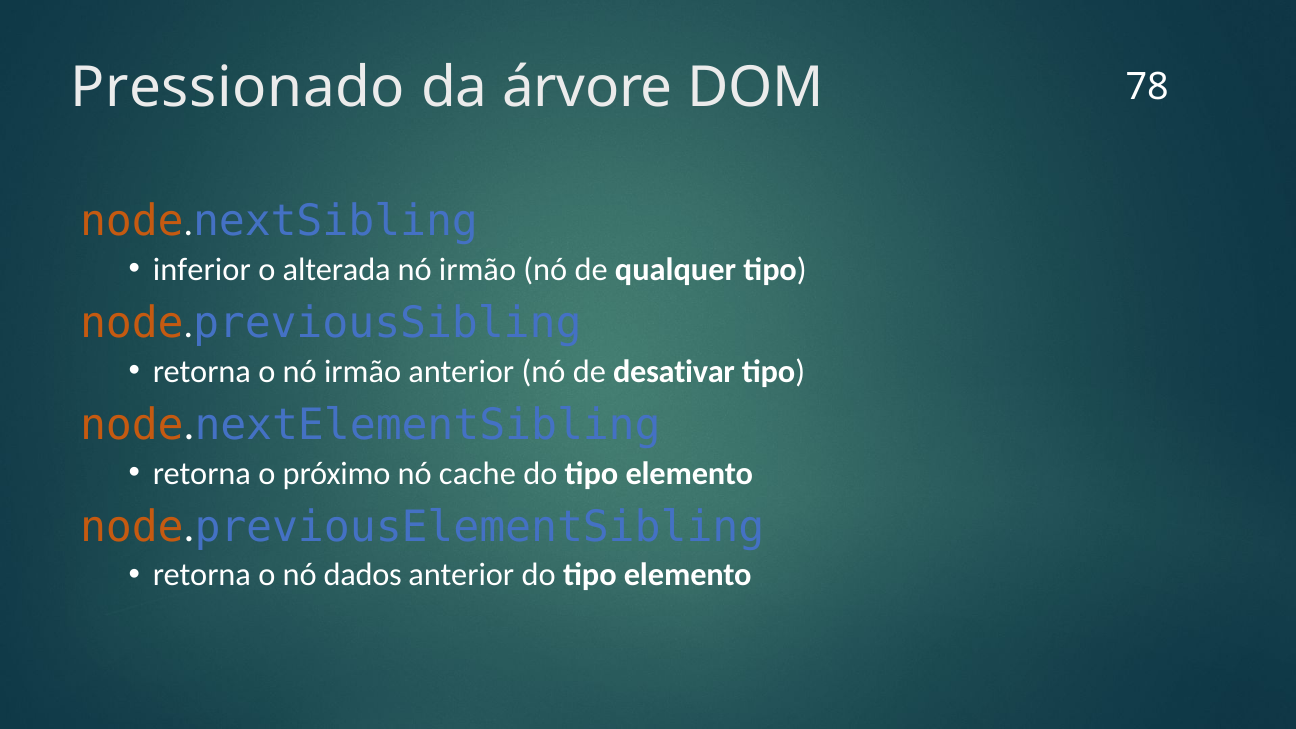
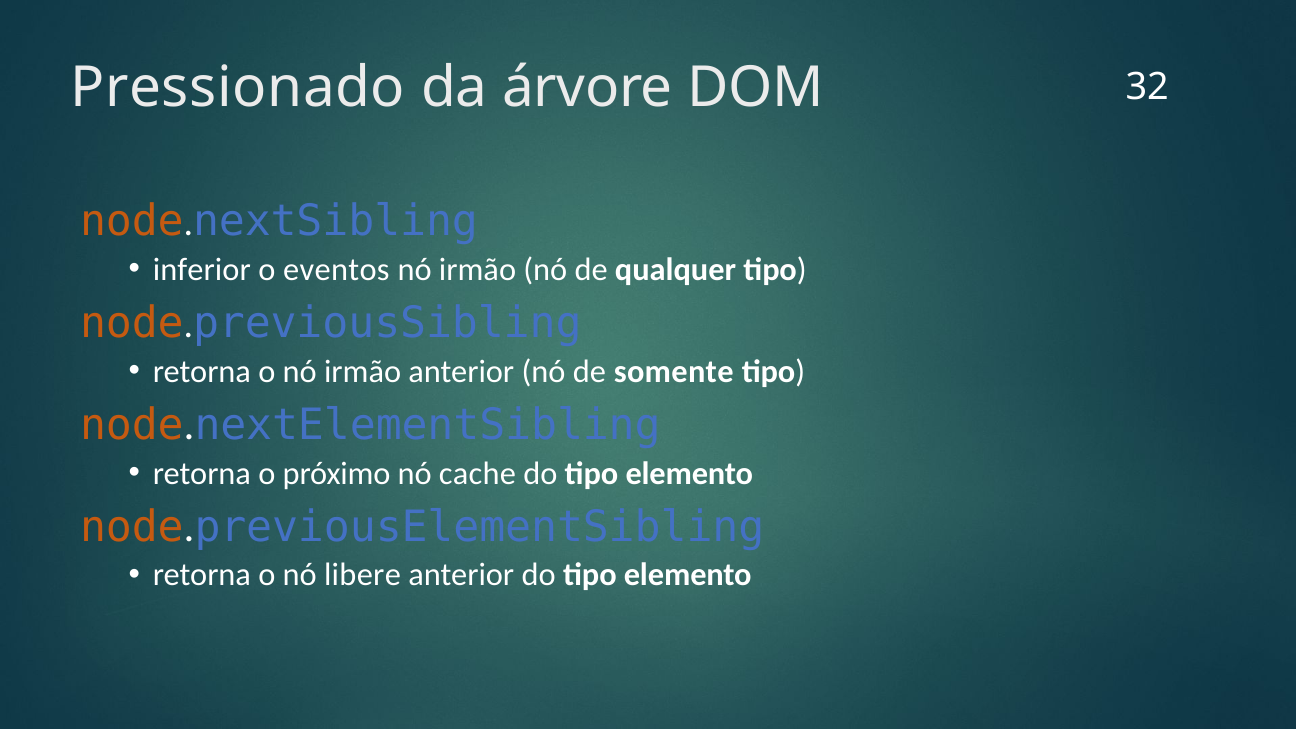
78: 78 -> 32 (1147, 87)
alterada: alterada -> eventos (336, 269)
desativar: desativar -> somente (674, 371)
dados: dados -> libere (362, 575)
